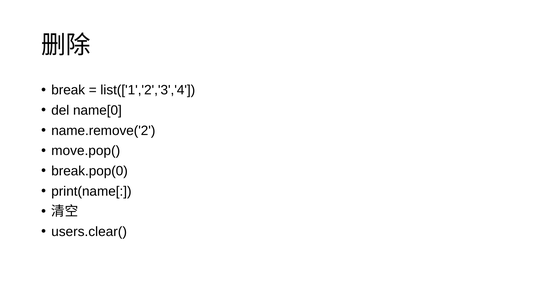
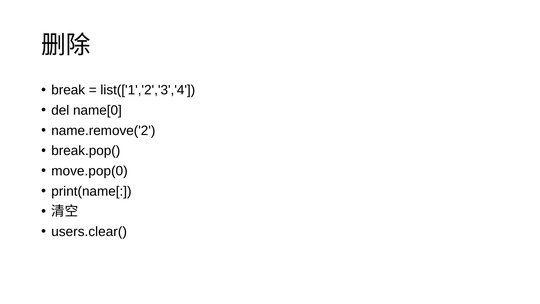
move.pop(: move.pop( -> break.pop( (86, 151)
break.pop(0: break.pop(0 -> move.pop(0 (90, 171)
